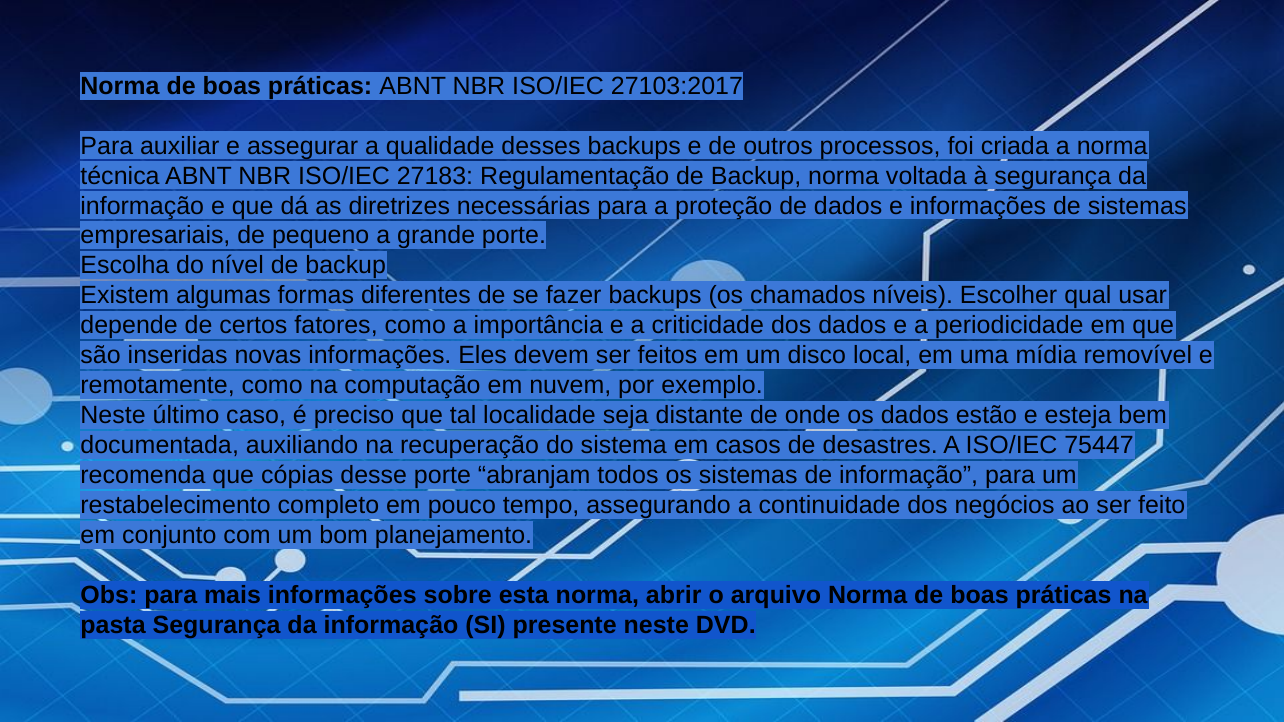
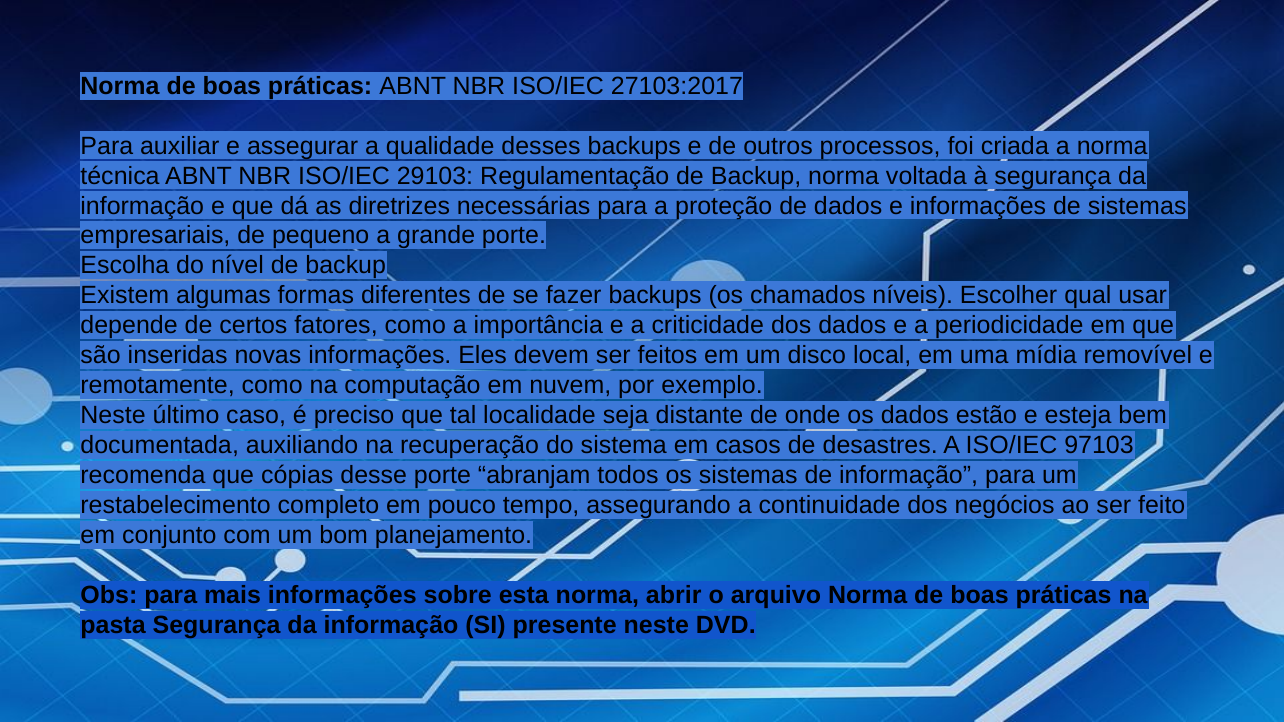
27183: 27183 -> 29103 (435, 176)
75447: 75447 -> 97103 (1099, 446)
